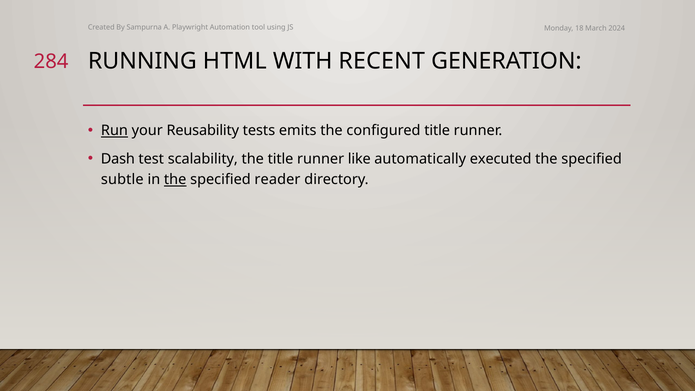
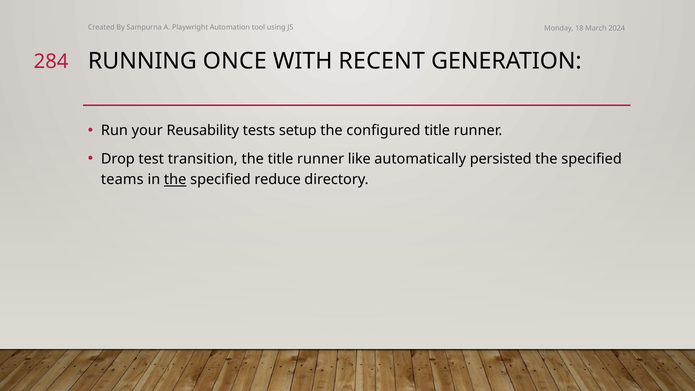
HTML: HTML -> ONCE (235, 61)
Run underline: present -> none (114, 131)
emits: emits -> setup (298, 131)
Dash: Dash -> Drop (118, 159)
scalability: scalability -> transition (203, 159)
executed: executed -> persisted (501, 159)
subtle: subtle -> teams (122, 180)
reader: reader -> reduce (278, 180)
